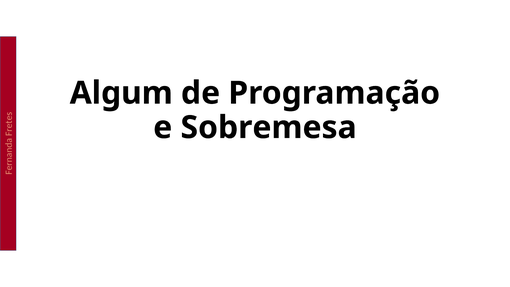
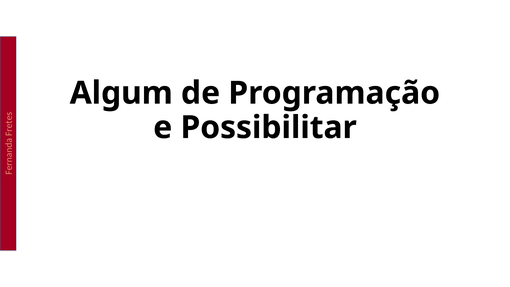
Sobremesa: Sobremesa -> Possibilitar (269, 127)
